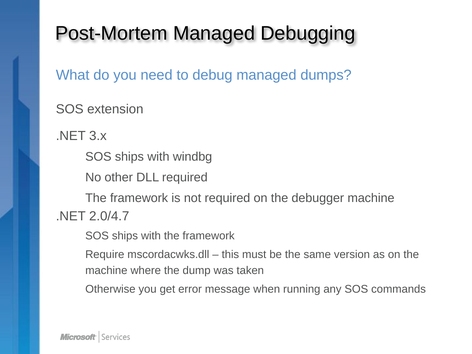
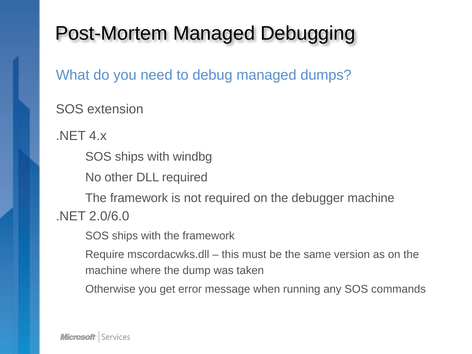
3.x: 3.x -> 4.x (98, 136)
2.0/4.7: 2.0/4.7 -> 2.0/6.0 (109, 216)
